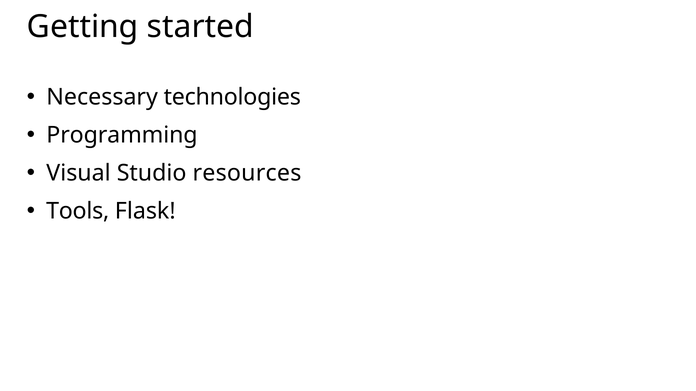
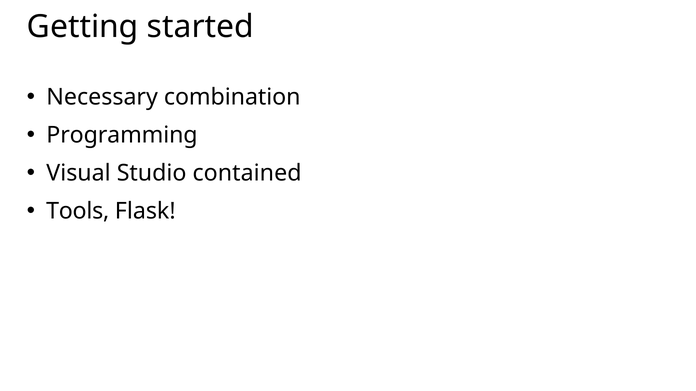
technologies: technologies -> combination (232, 97)
resources: resources -> contained (247, 173)
